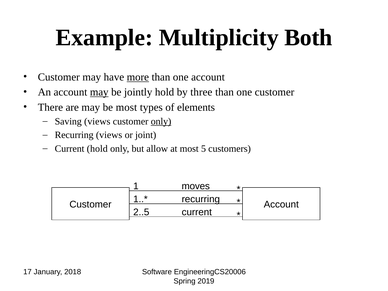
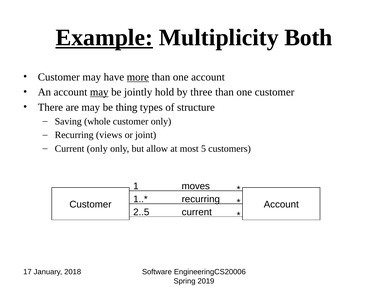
Example underline: none -> present (104, 38)
be most: most -> thing (127, 107)
elements: elements -> structure (196, 107)
Saving views: views -> whole (97, 121)
only underline: present -> none (161, 121)
Current hold: hold -> only (97, 149)
